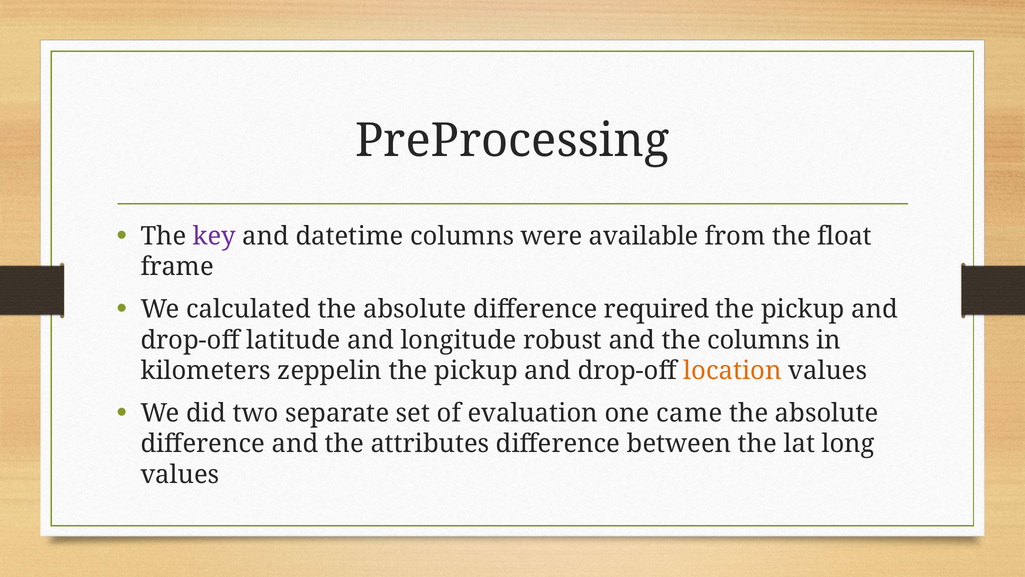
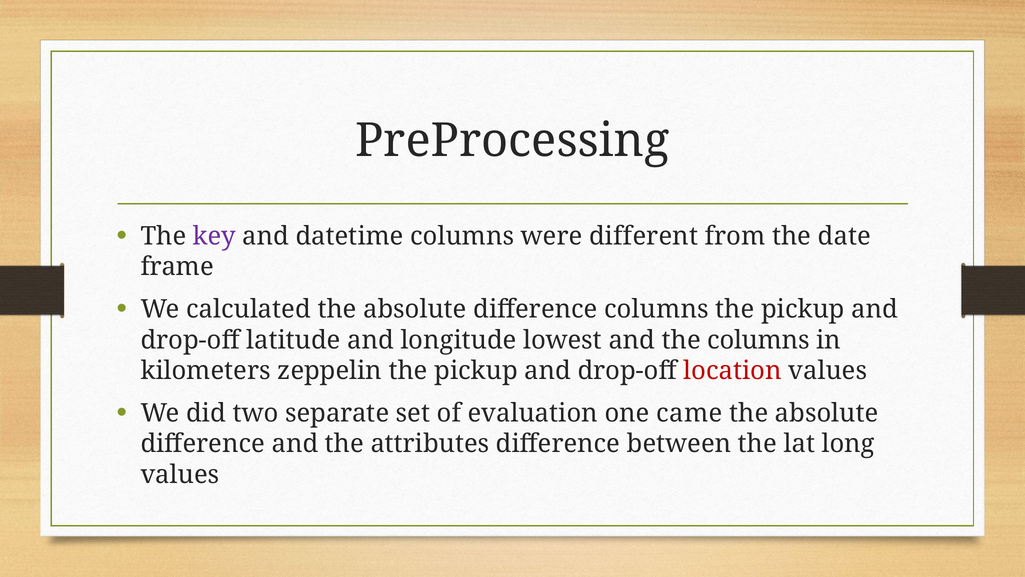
available: available -> different (644, 236)
float: float -> date (844, 236)
difference required: required -> columns (656, 309)
robust: robust -> lowest (563, 340)
location colour: orange -> red (733, 371)
